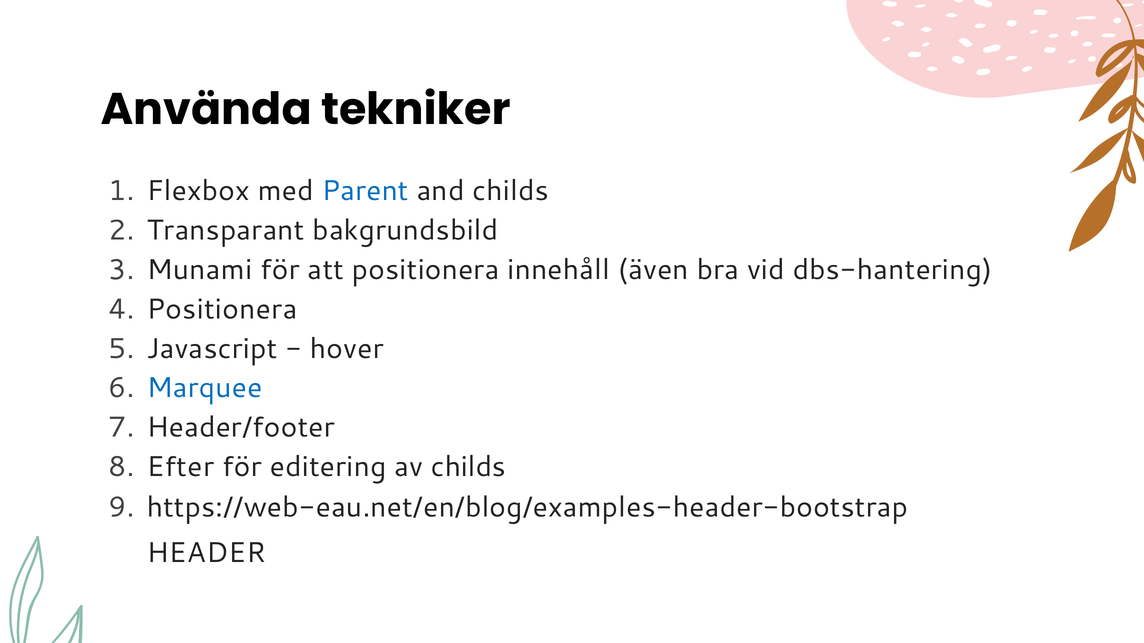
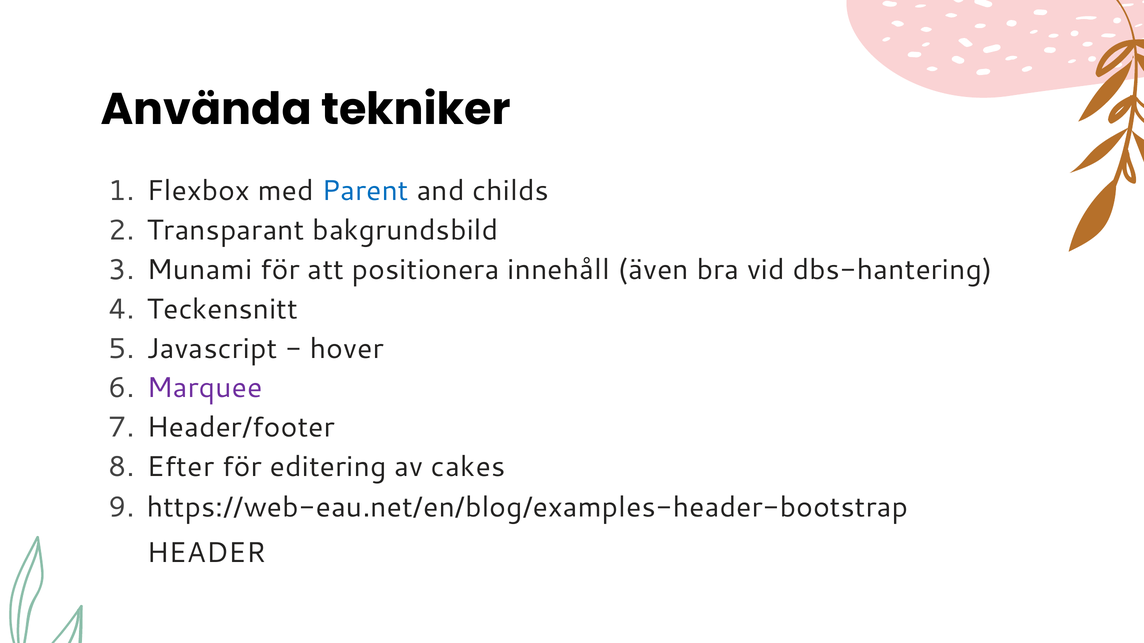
Positionera: Positionera -> Teckensnitt (222, 309)
Marquee colour: blue -> purple (205, 388)
av childs: childs -> cakes (468, 467)
